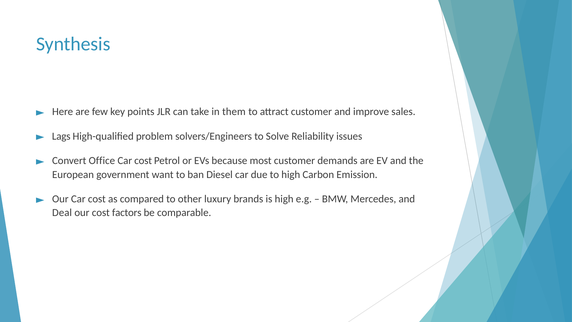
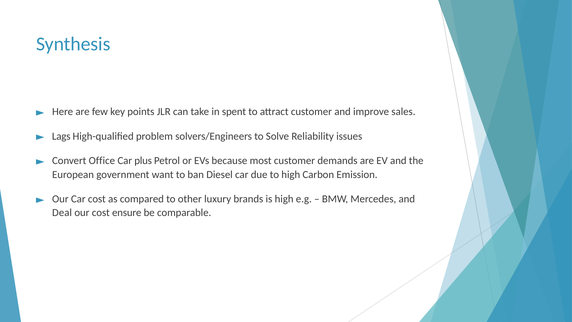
them: them -> spent (234, 112)
cost: cost -> plus (143, 161)
factors: factors -> ensure (127, 213)
